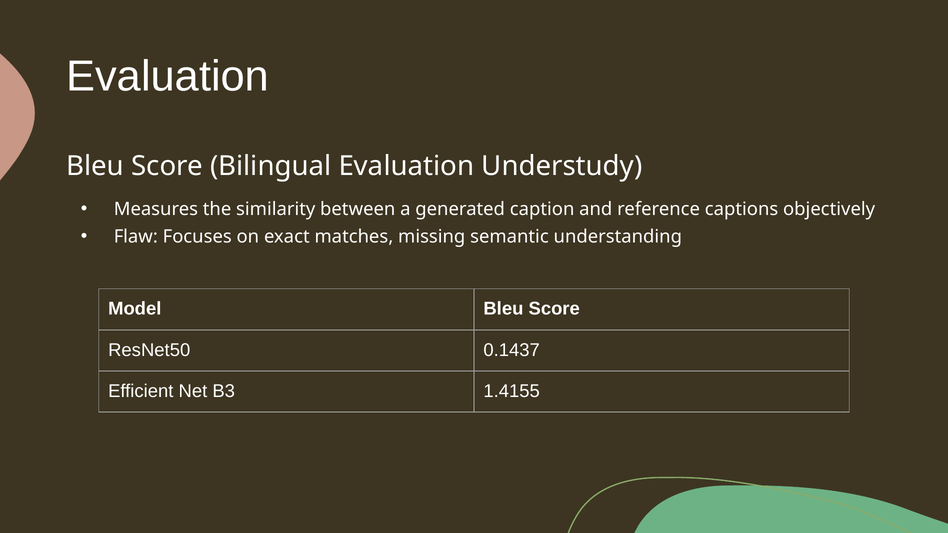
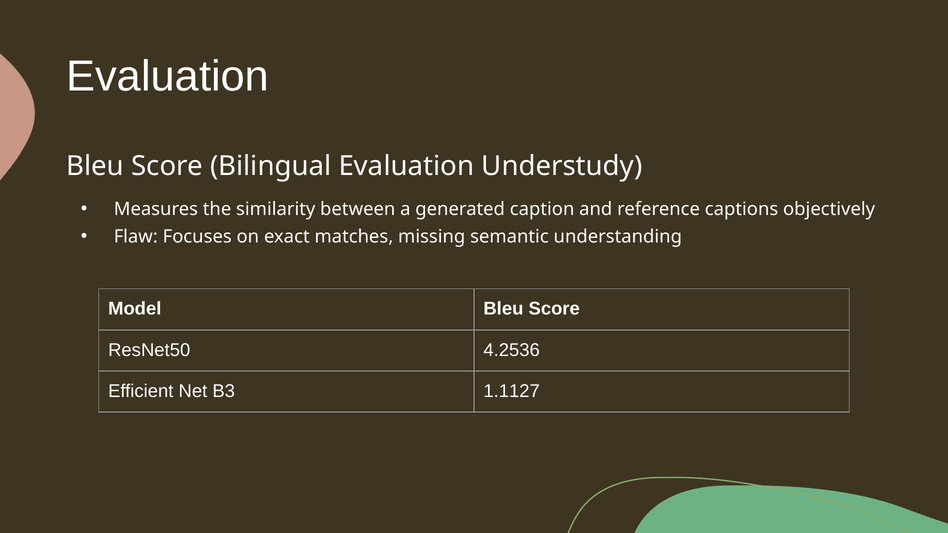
0.1437: 0.1437 -> 4.2536 (512, 350)
1.4155: 1.4155 -> 1.1127 (512, 391)
